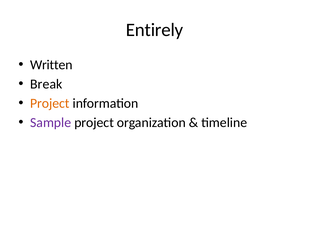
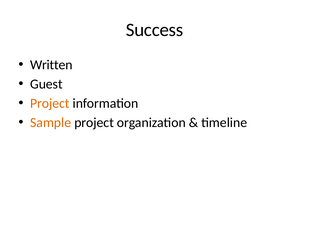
Entirely: Entirely -> Success (155, 30)
Break: Break -> Guest (46, 84)
Sample colour: purple -> orange (51, 123)
